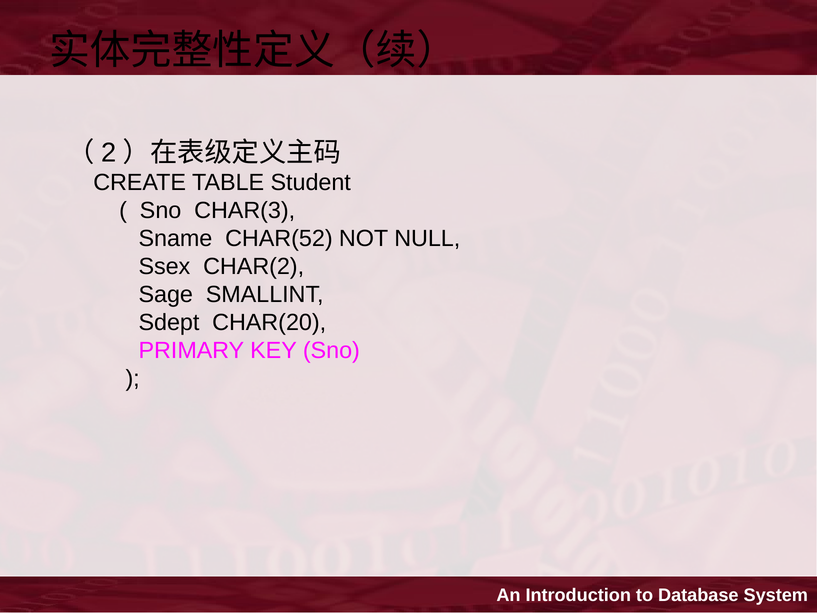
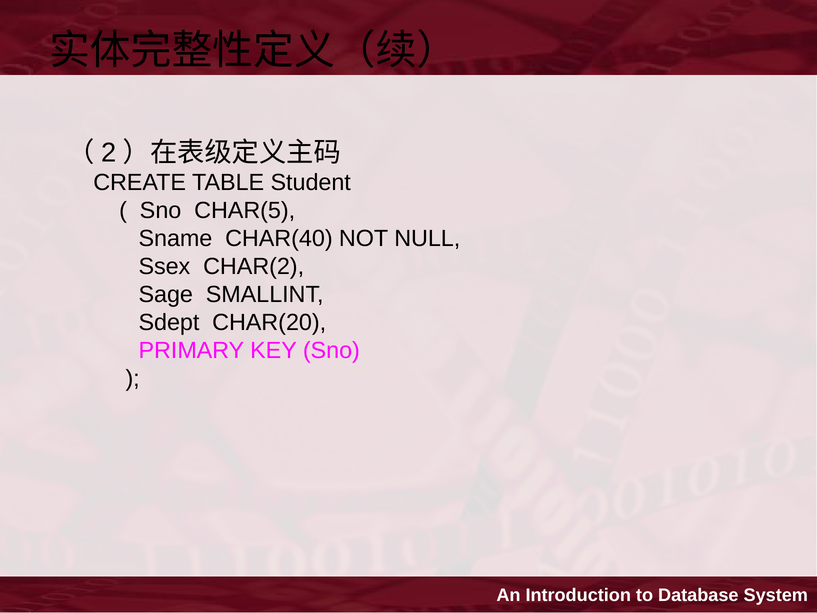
CHAR(3: CHAR(3 -> CHAR(5 (245, 211)
CHAR(52: CHAR(52 -> CHAR(40 (279, 239)
